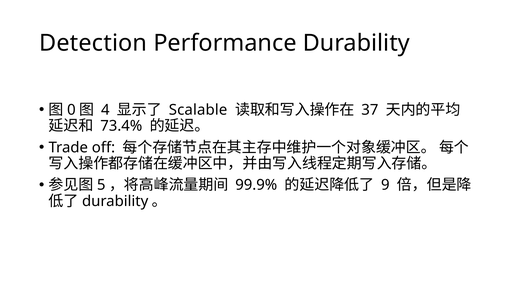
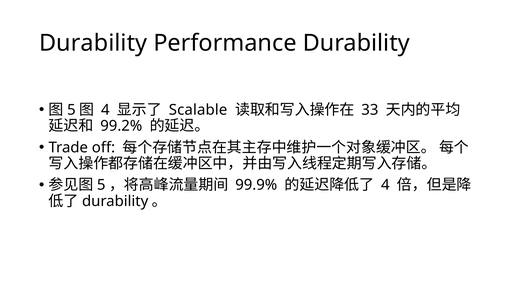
Detection: Detection -> Durability (93, 43)
0: 0 -> 5 (71, 110)
37: 37 -> 33 (370, 110)
73.4%: 73.4% -> 99.2% (121, 126)
9: 9 -> 4 (385, 185)
